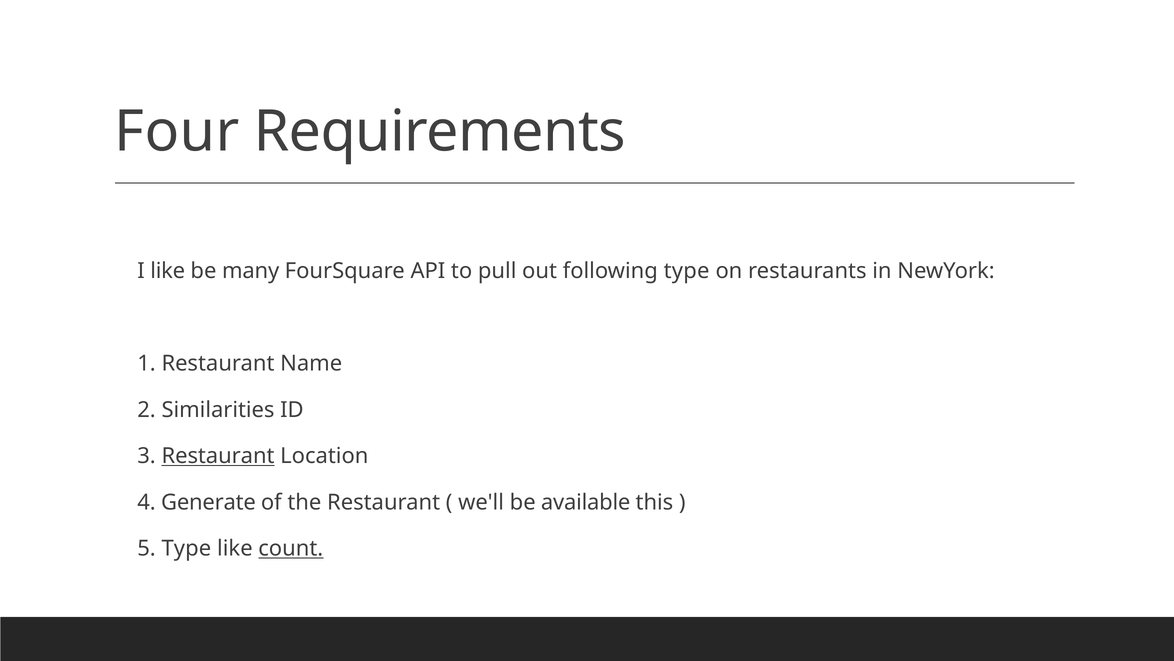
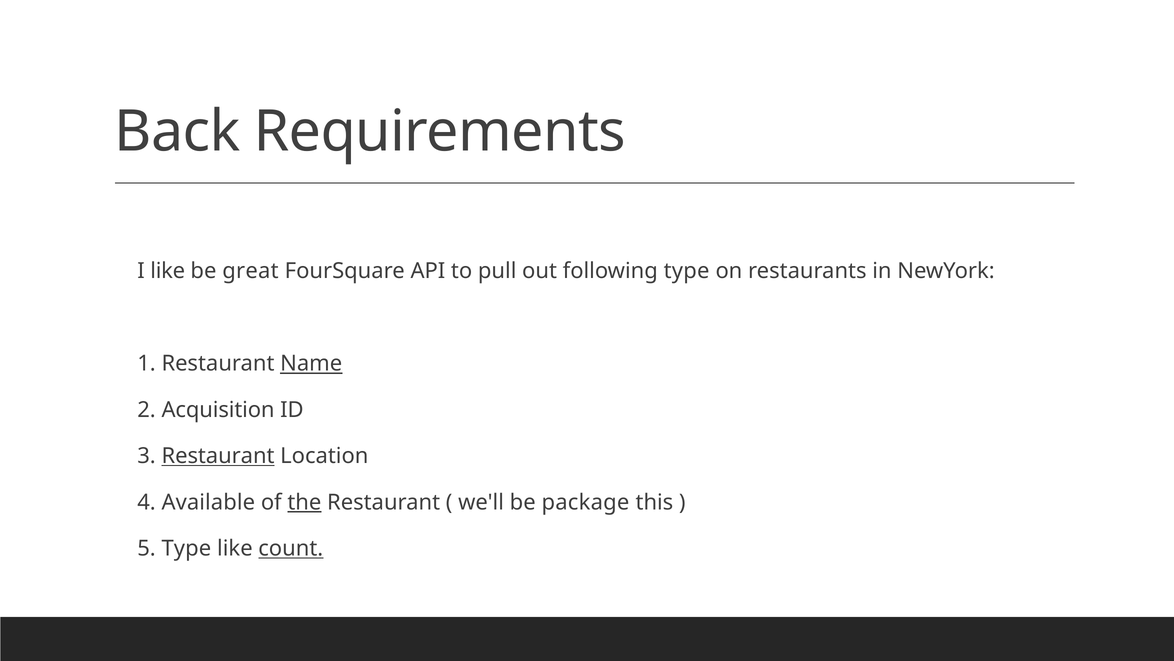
Four: Four -> Back (177, 131)
many: many -> great (250, 271)
Name underline: none -> present (311, 363)
Similarities: Similarities -> Acquisition (218, 409)
Generate: Generate -> Available (208, 502)
the underline: none -> present (304, 502)
available: available -> package (585, 502)
